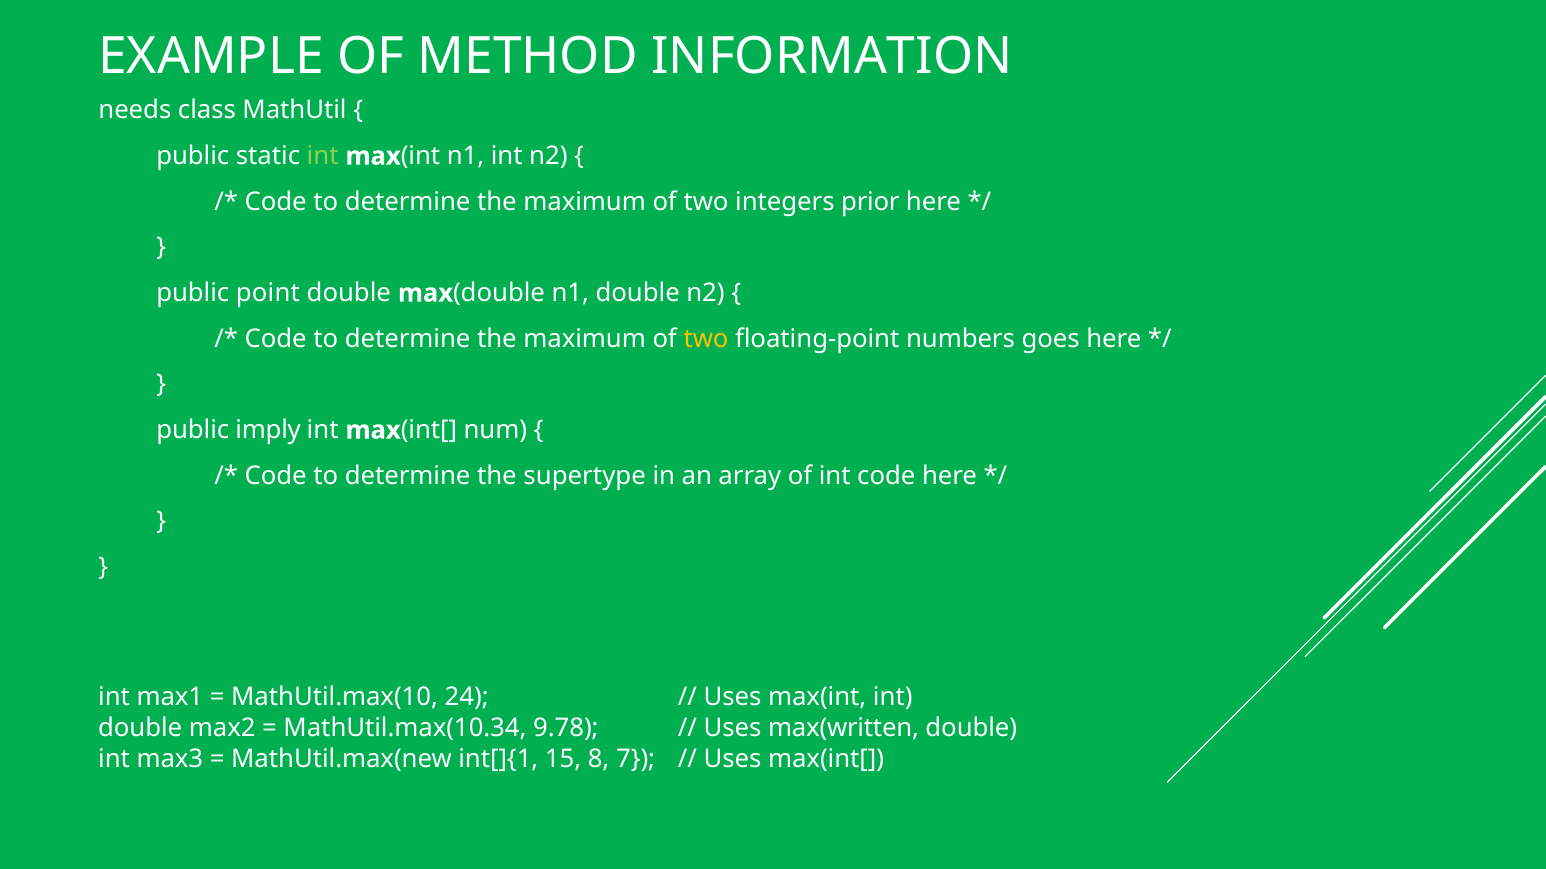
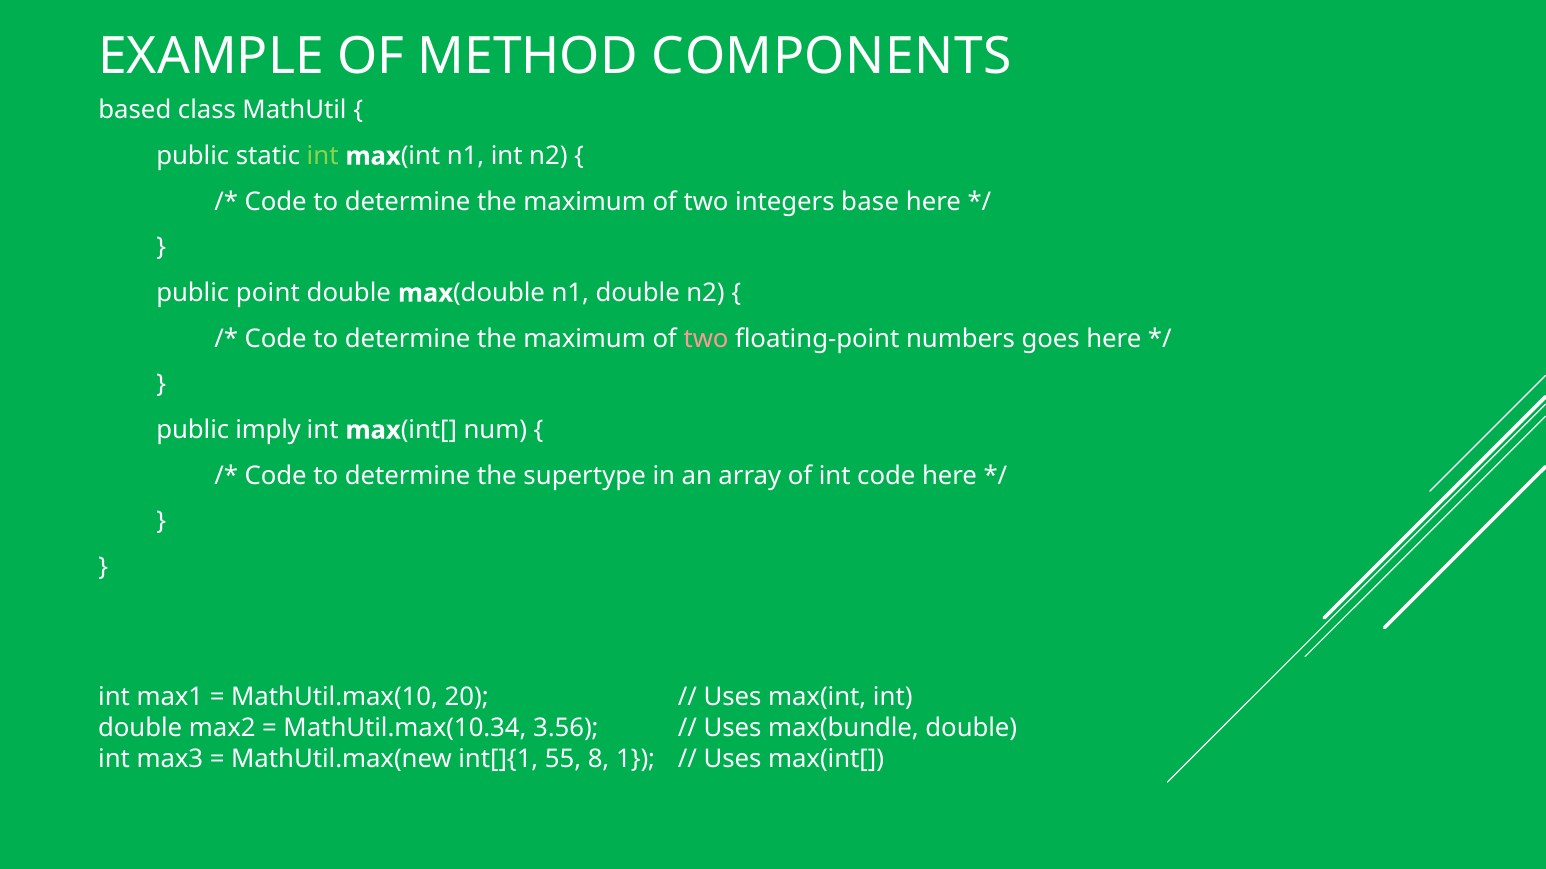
INFORMATION: INFORMATION -> COMPONENTS (832, 56)
needs: needs -> based (135, 111)
prior: prior -> base (870, 202)
two colour: yellow -> pink (706, 339)
24: 24 -> 20 (467, 698)
9.78: 9.78 -> 3.56 (566, 729)
max(written: max(written -> max(bundle (843, 729)
15: 15 -> 55 (563, 760)
7: 7 -> 1 (636, 760)
